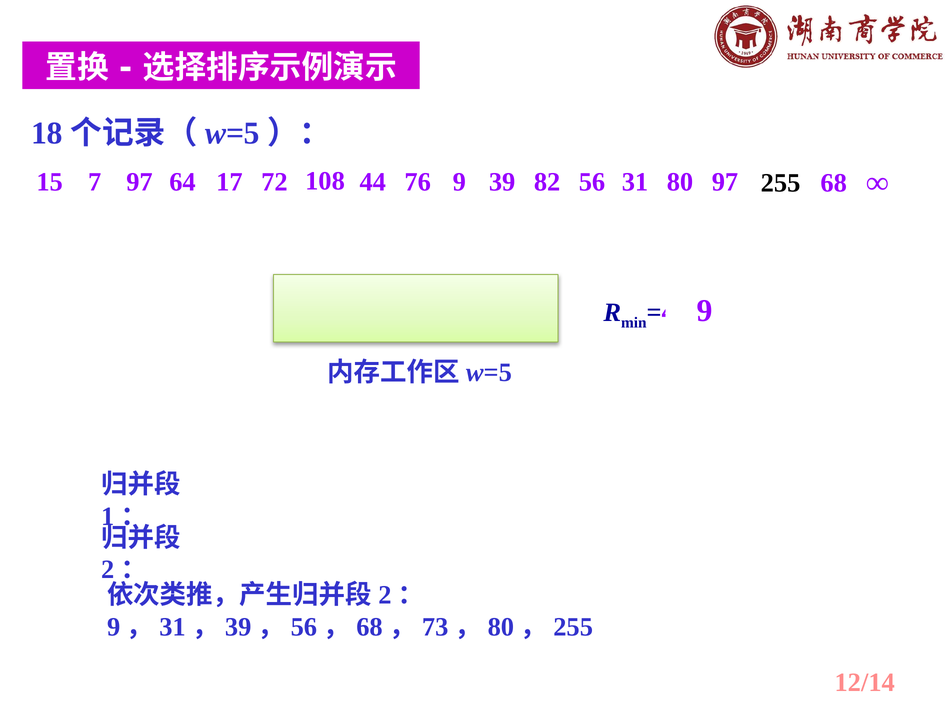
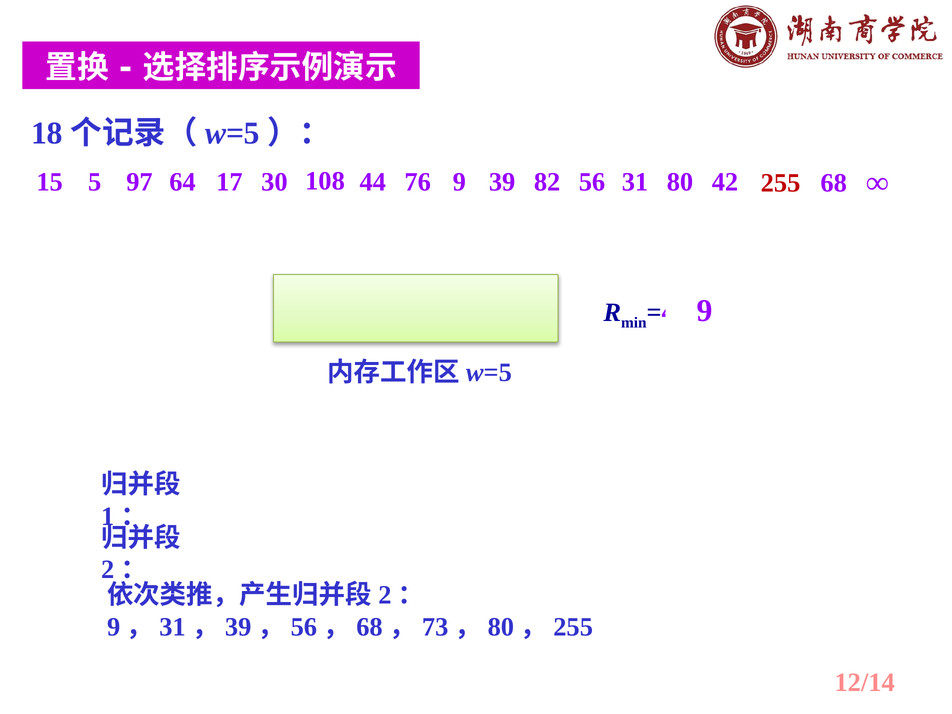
80 97: 97 -> 42 (725, 182)
7: 7 -> 5 (95, 182)
72: 72 -> 30 (274, 182)
255 colour: black -> red (781, 183)
